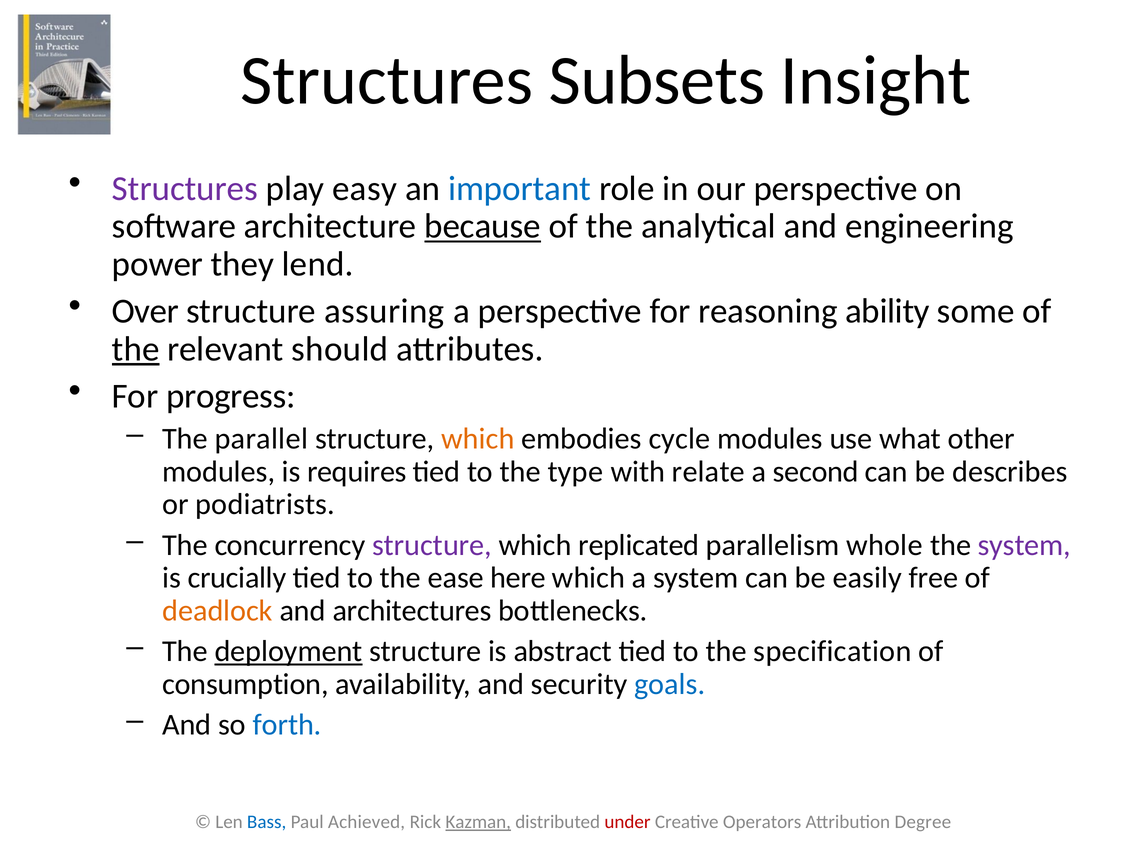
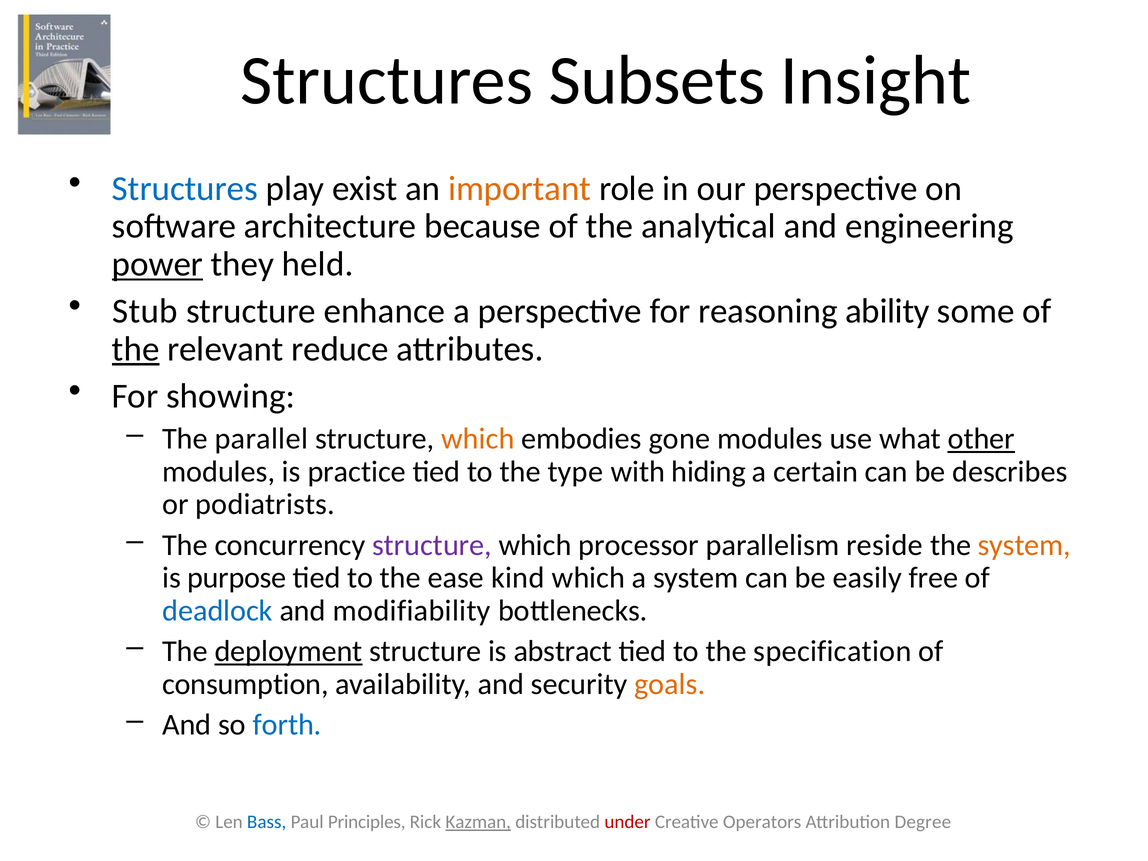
Structures colour: purple -> blue (185, 189)
easy: easy -> exist (365, 189)
important colour: blue -> orange (520, 189)
because underline: present -> none (483, 226)
power underline: none -> present (158, 264)
lend: lend -> held (318, 264)
Over: Over -> Stub (145, 311)
assuring: assuring -> enhance (384, 311)
should: should -> reduce (340, 349)
progress: progress -> showing (231, 396)
cycle: cycle -> gone (679, 439)
other underline: none -> present (981, 439)
requires: requires -> practice (357, 472)
relate: relate -> hiding (709, 472)
second: second -> certain (816, 472)
replicated: replicated -> processor (639, 545)
whole: whole -> reside (884, 545)
system colour: purple -> orange (1024, 545)
crucially: crucially -> purpose (237, 578)
here: here -> kind (518, 578)
deadlock colour: orange -> blue (217, 611)
architectures: architectures -> modifiability (412, 611)
goals colour: blue -> orange (670, 684)
Achieved: Achieved -> Principles (367, 822)
